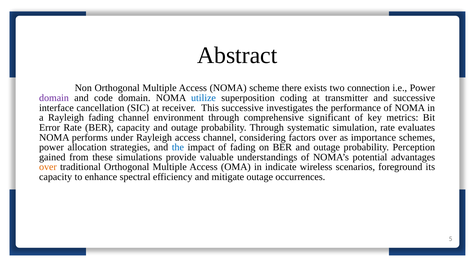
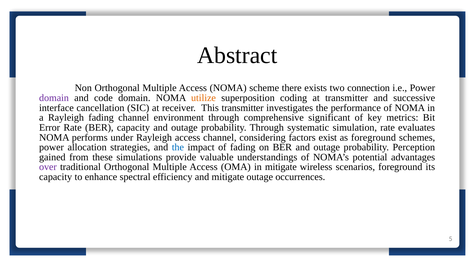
utilize colour: blue -> orange (203, 98)
This successive: successive -> transmitter (243, 108)
factors over: over -> exist (328, 138)
as importance: importance -> foreground (373, 138)
over colour: orange -> purple (48, 167)
in indicate: indicate -> mitigate (281, 167)
